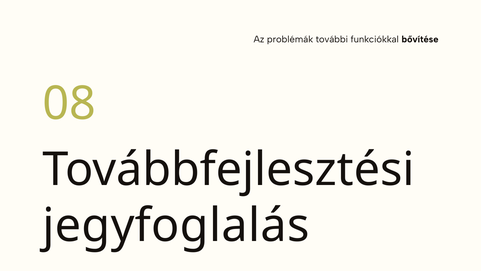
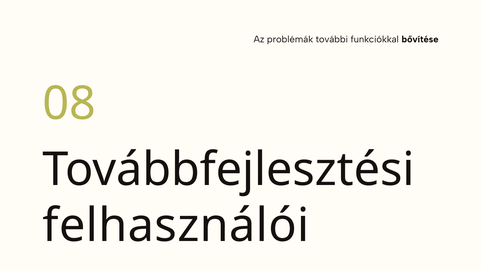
jegyfoglalás: jegyfoglalás -> felhasználói (176, 225)
